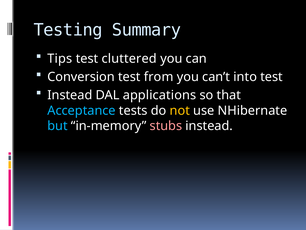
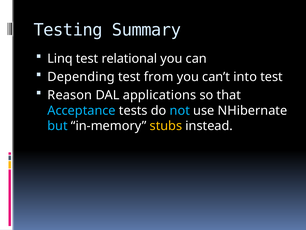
Tips: Tips -> Linq (60, 58)
cluttered: cluttered -> relational (129, 58)
Conversion: Conversion -> Depending (81, 77)
Instead: Instead -> Reason (70, 95)
not colour: yellow -> light blue (180, 110)
stubs colour: pink -> yellow (166, 126)
